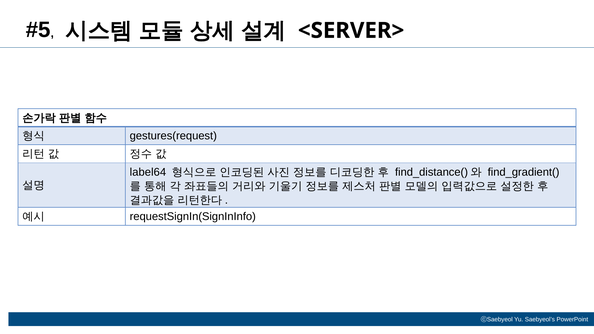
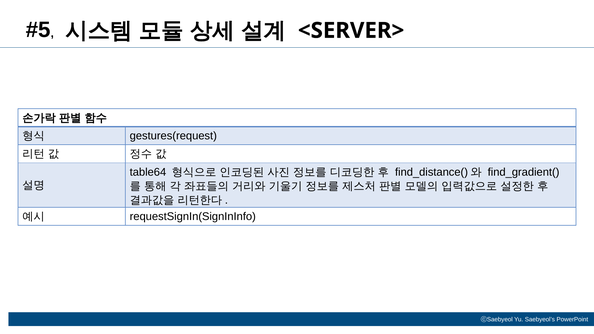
label64: label64 -> table64 (148, 172)
